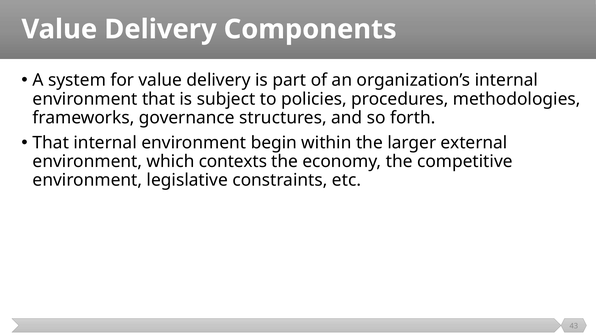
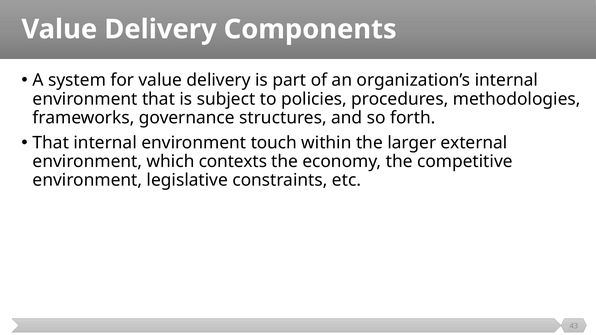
begin: begin -> touch (274, 143)
